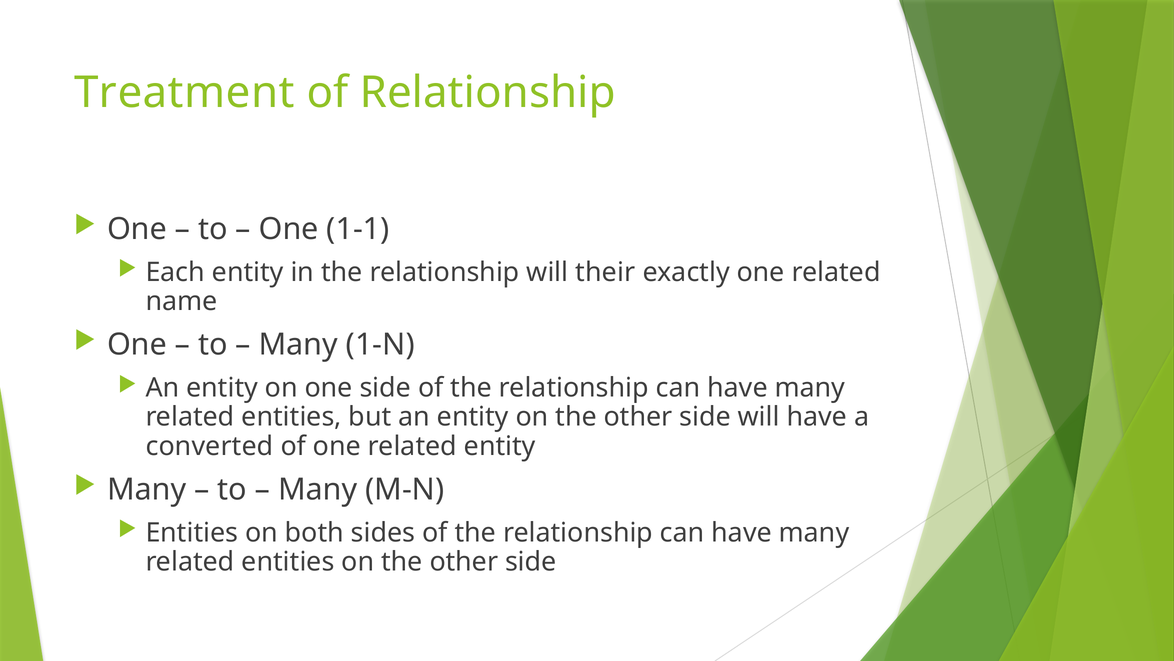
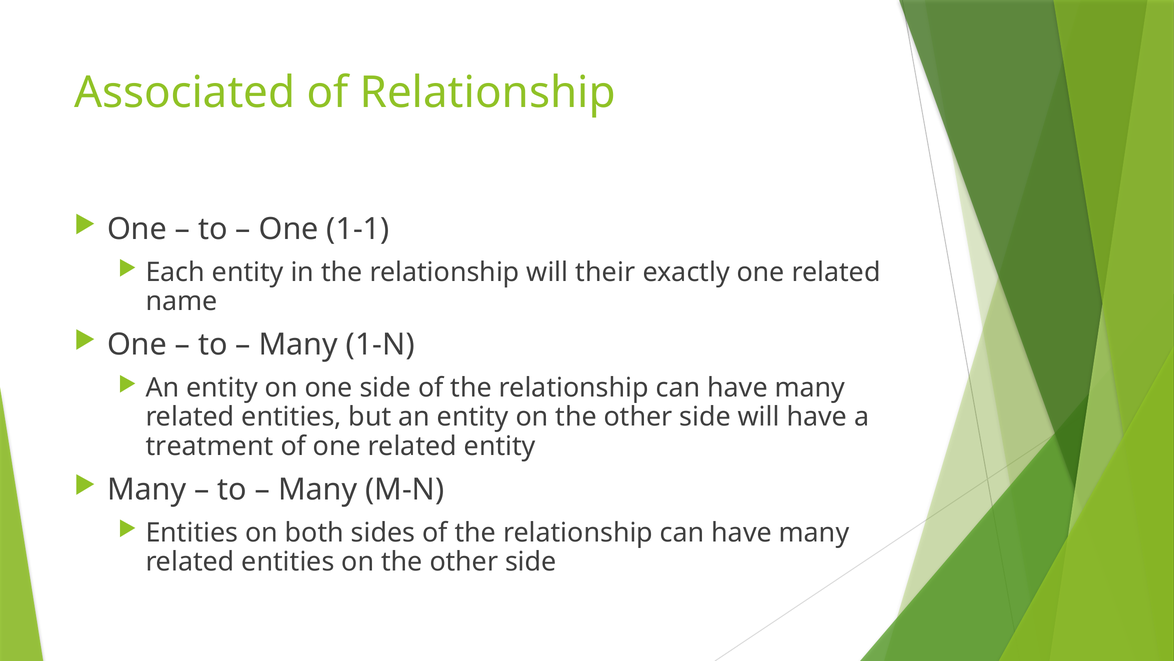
Treatment: Treatment -> Associated (185, 93)
converted: converted -> treatment (210, 446)
